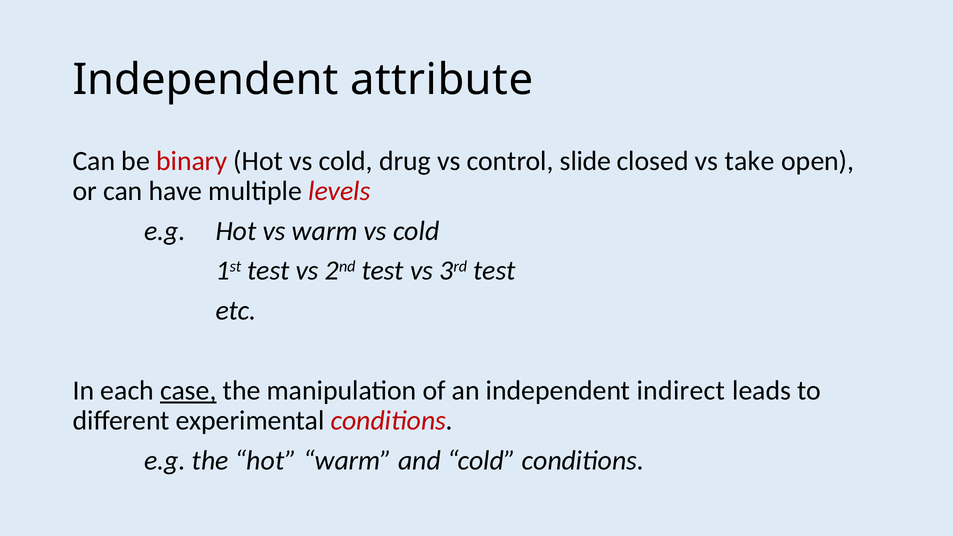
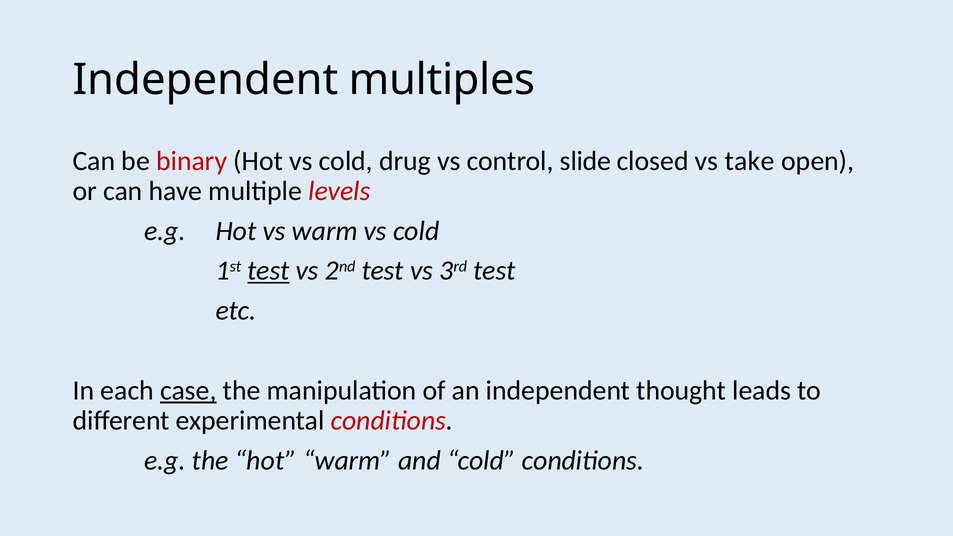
attribute: attribute -> multiples (442, 80)
test underline: none -> present (268, 271)
indirect: indirect -> thought (681, 391)
